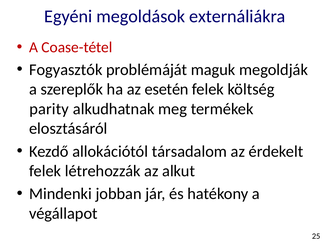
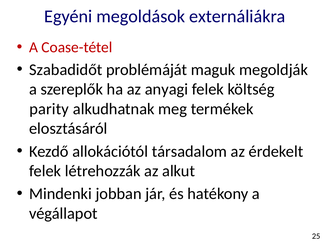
Fogyasztók: Fogyasztók -> Szabadidőt (66, 70)
esetén: esetén -> anyagi (166, 89)
